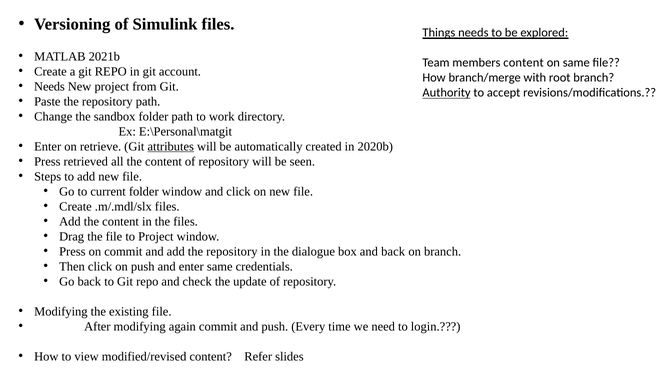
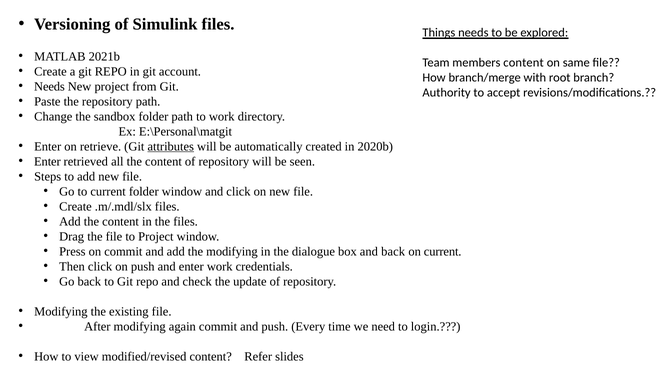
Authority underline: present -> none (447, 93)
Press: Press -> Enter (47, 162)
add the repository: repository -> modifying (232, 252)
on branch: branch -> current (443, 252)
enter same: same -> work (220, 267)
